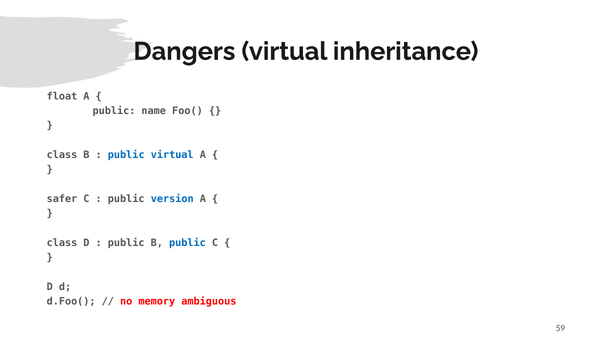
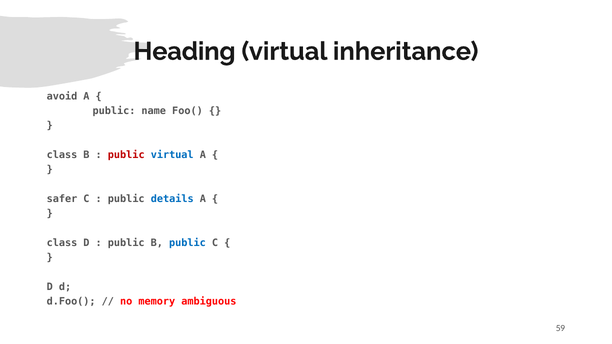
Dangers: Dangers -> Heading (184, 51)
float: float -> avoid (62, 96)
public colour: blue -> red (126, 155)
version: version -> details (172, 199)
